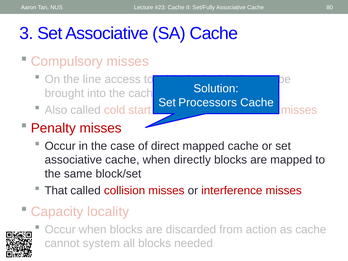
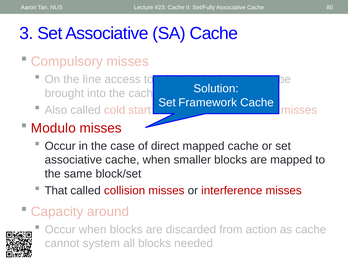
Processors: Processors -> Framework (208, 102)
Penalty: Penalty -> Modulo (53, 128)
directly: directly -> smaller (192, 160)
locality: locality -> around (108, 212)
